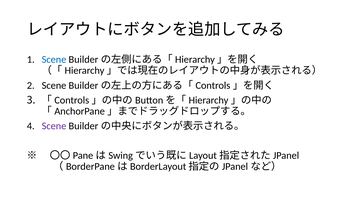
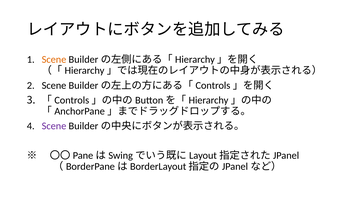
Scene colour: blue -> orange (54, 60)
